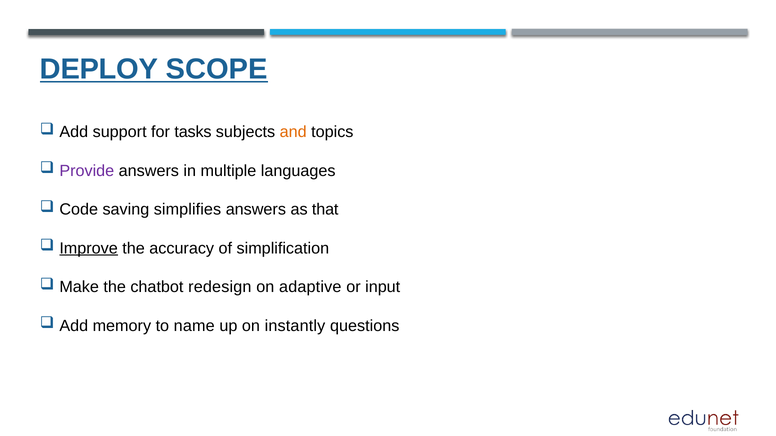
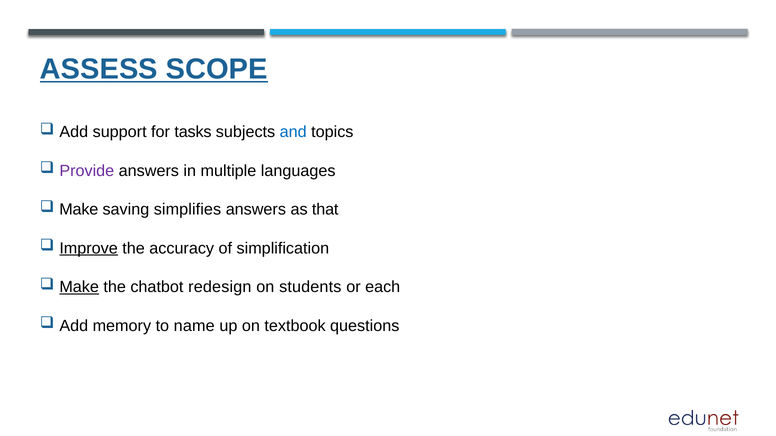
DEPLOY: DEPLOY -> ASSESS (99, 69)
and colour: orange -> blue (293, 132)
Code: Code -> Make (79, 210)
Make underline: none -> present (79, 287)
adaptive: adaptive -> students (310, 287)
input: input -> each (383, 287)
instantly: instantly -> textbook (295, 326)
